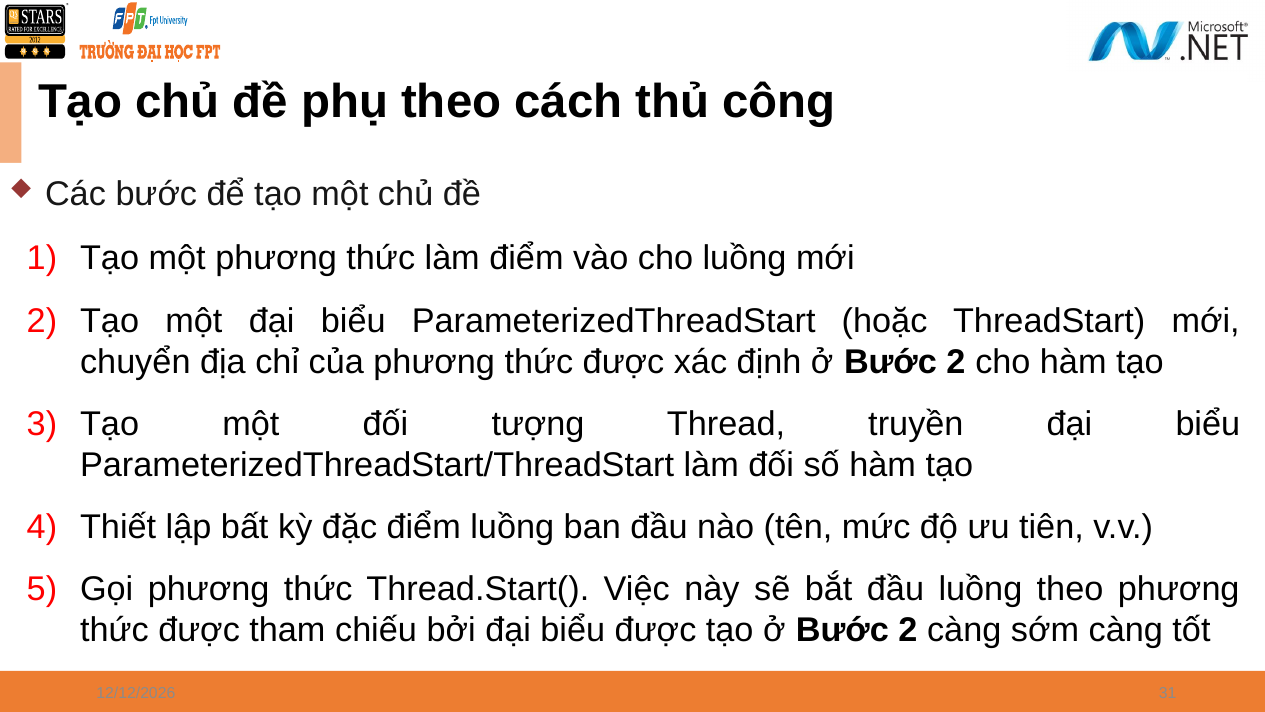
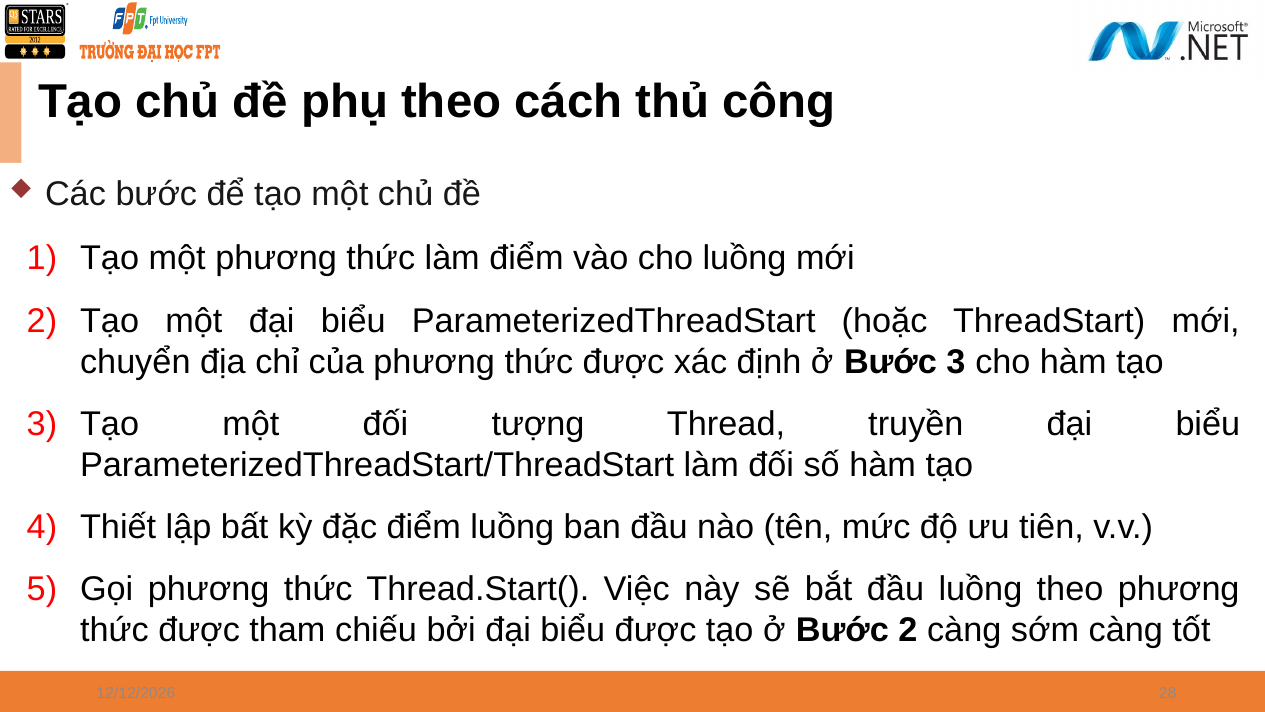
định ở Bước 2: 2 -> 3 (956, 362)
31: 31 -> 28 (1168, 692)
